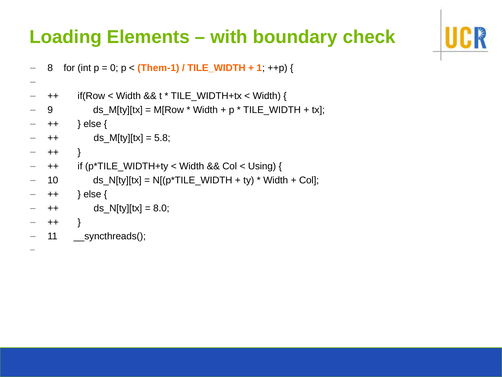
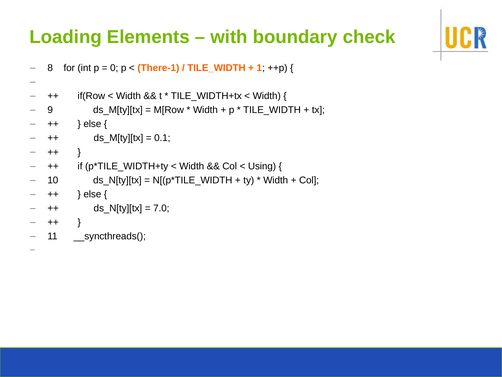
Them-1: Them-1 -> There-1 (158, 68)
5.8: 5.8 -> 0.1 (162, 138)
8.0: 8.0 -> 7.0 (161, 208)
